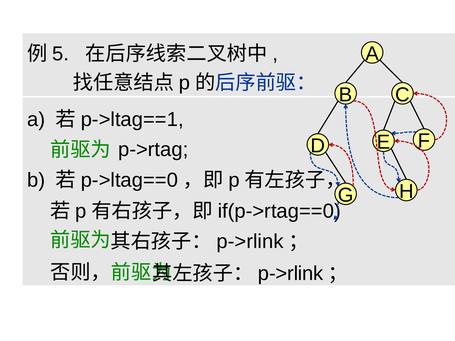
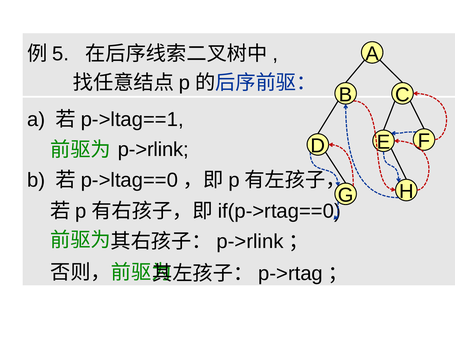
p->rtag: p->rtag -> p->rlink (153, 150)
p->rlink: p->rlink -> p->rtag (291, 274)
